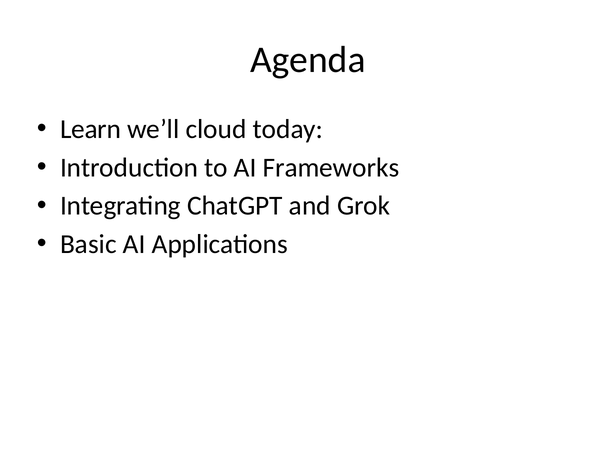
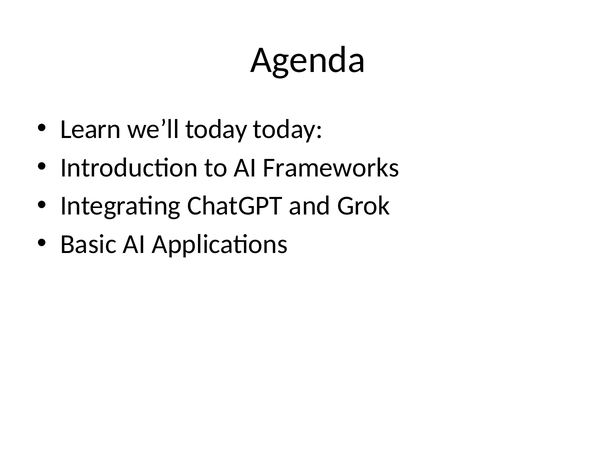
we’ll cloud: cloud -> today (216, 129)
